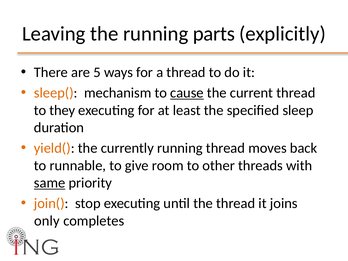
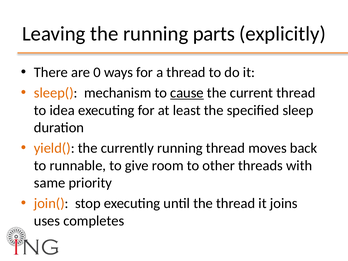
5: 5 -> 0 (97, 72)
they: they -> idea (62, 110)
same underline: present -> none (50, 183)
only: only -> uses (47, 221)
